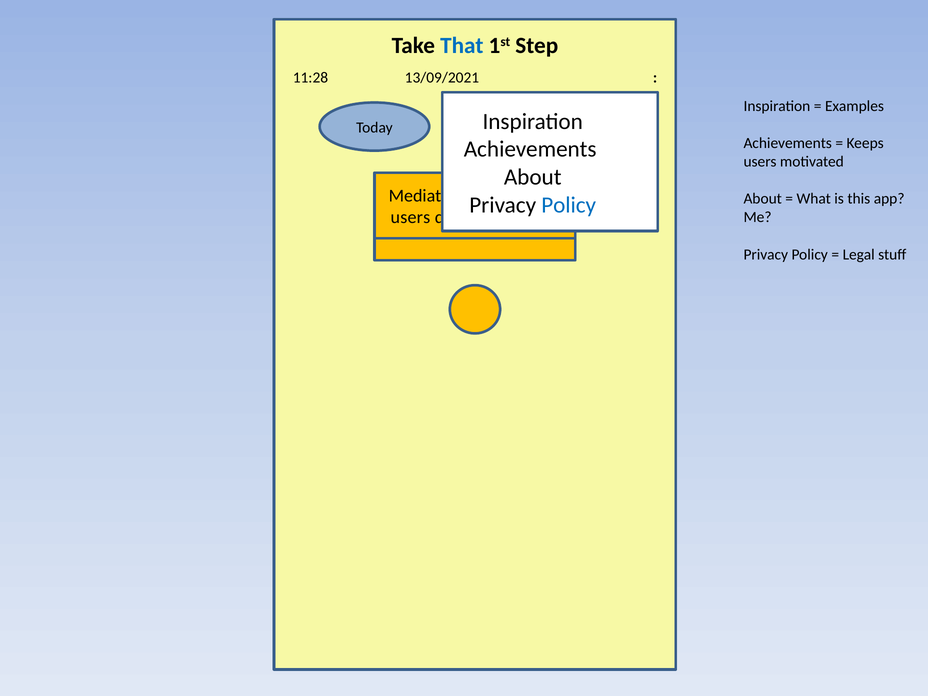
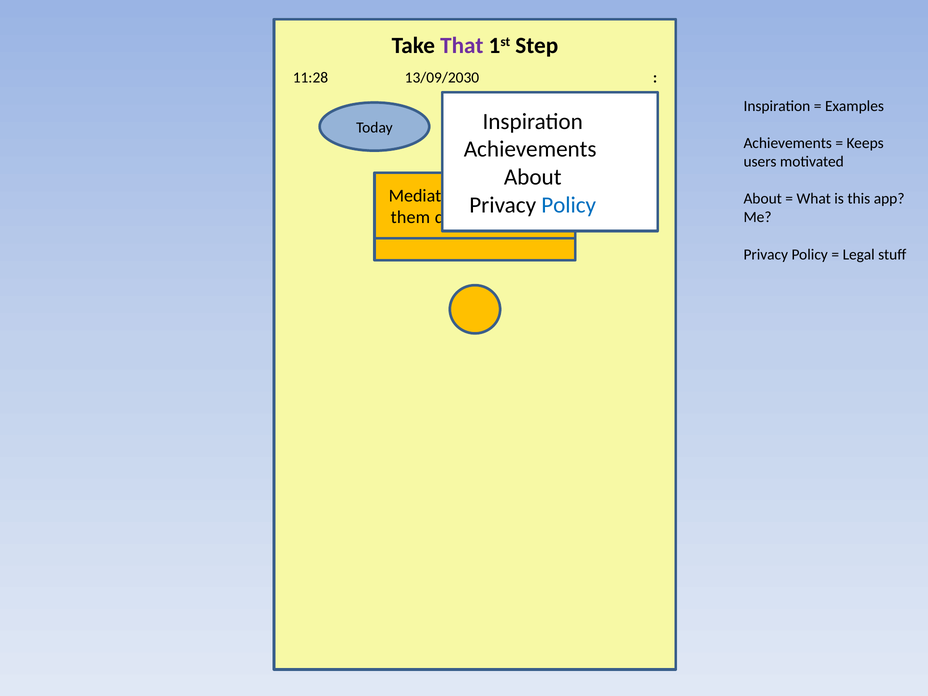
That colour: blue -> purple (462, 46)
13/09/2021: 13/09/2021 -> 13/09/2030 (442, 78)
users: users -> them (410, 218)
